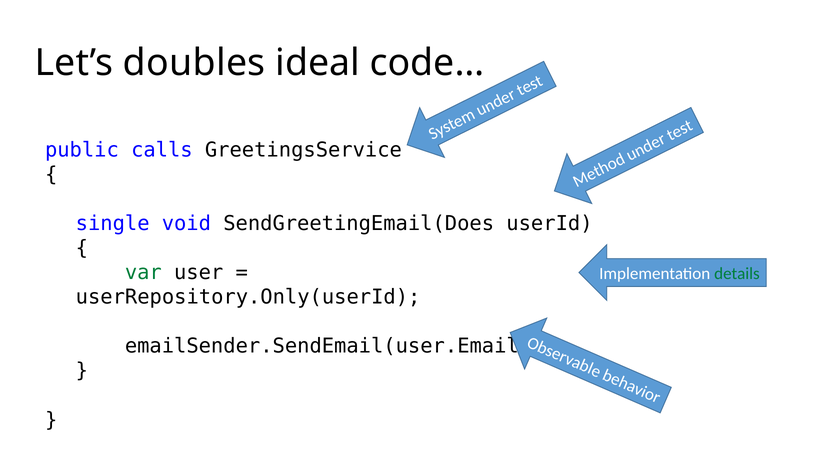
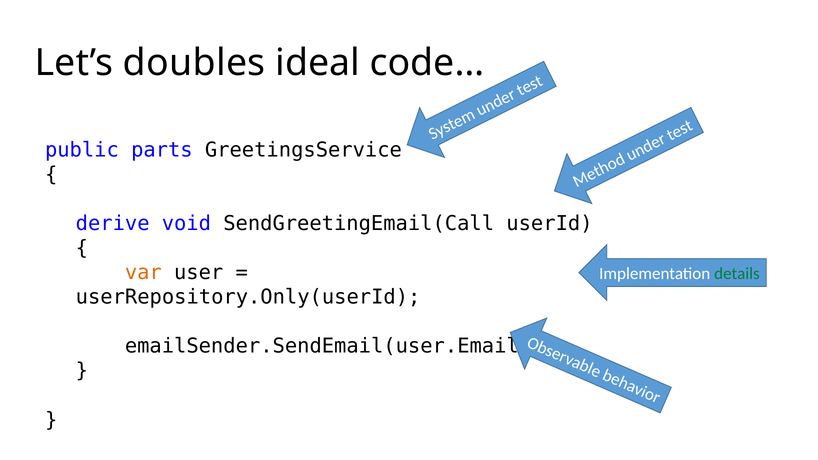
calls: calls -> parts (162, 150)
single: single -> derive (113, 224)
SendGreetingEmail(Does: SendGreetingEmail(Does -> SendGreetingEmail(Call (359, 224)
var colour: green -> orange (143, 273)
